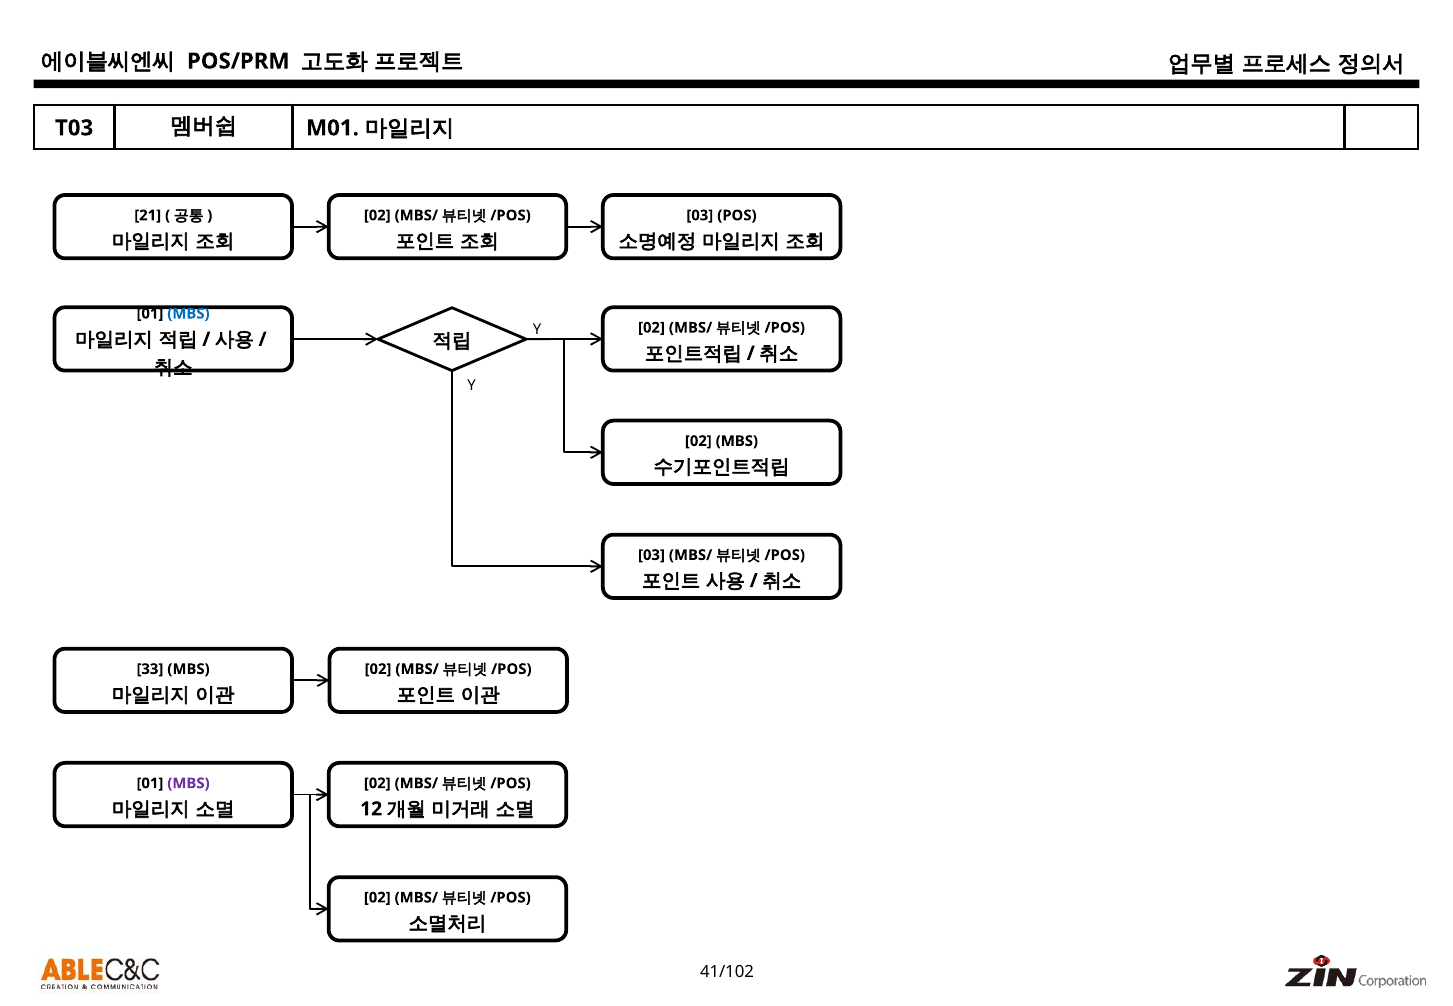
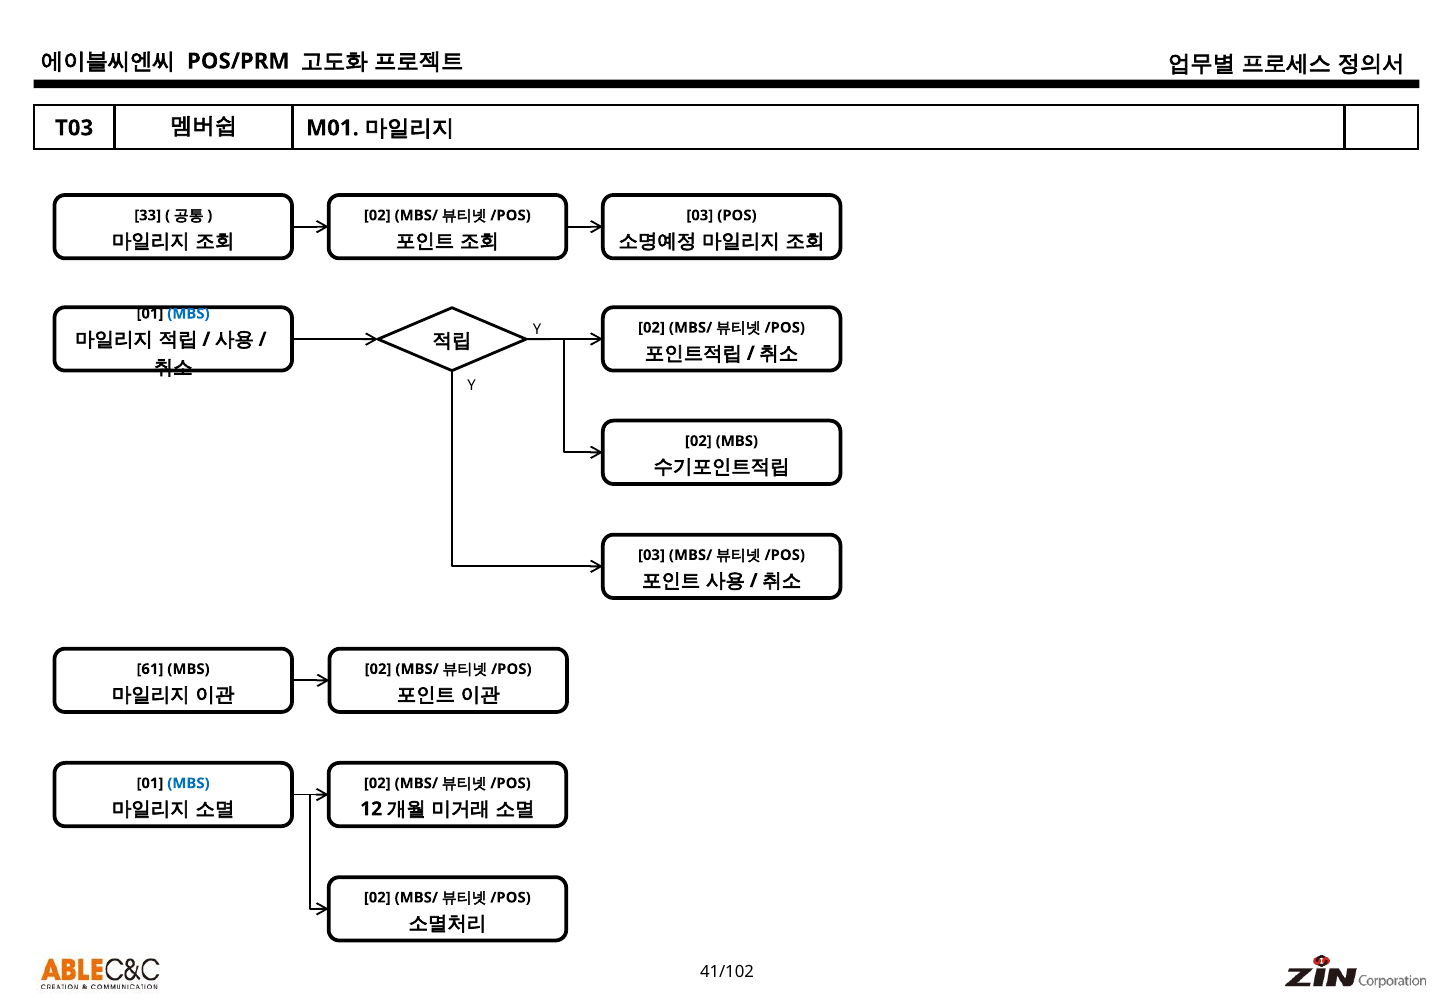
21: 21 -> 33 (148, 215)
33: 33 -> 61 (150, 669)
MBS colour: purple -> blue (188, 783)
